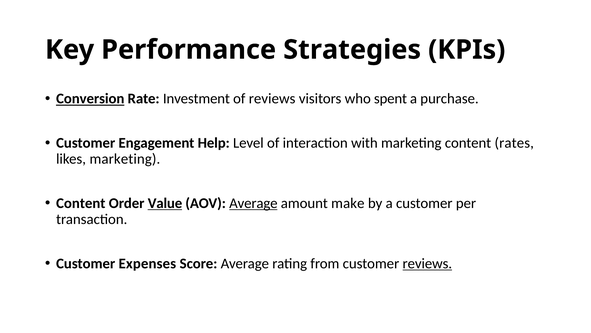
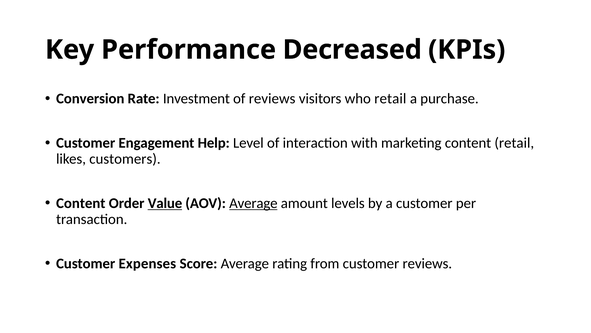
Strategies: Strategies -> Decreased (352, 50)
Conversion underline: present -> none (90, 99)
who spent: spent -> retail (390, 99)
content rates: rates -> retail (514, 143)
likes marketing: marketing -> customers (125, 159)
make: make -> levels (348, 203)
reviews underline: present -> none (427, 263)
